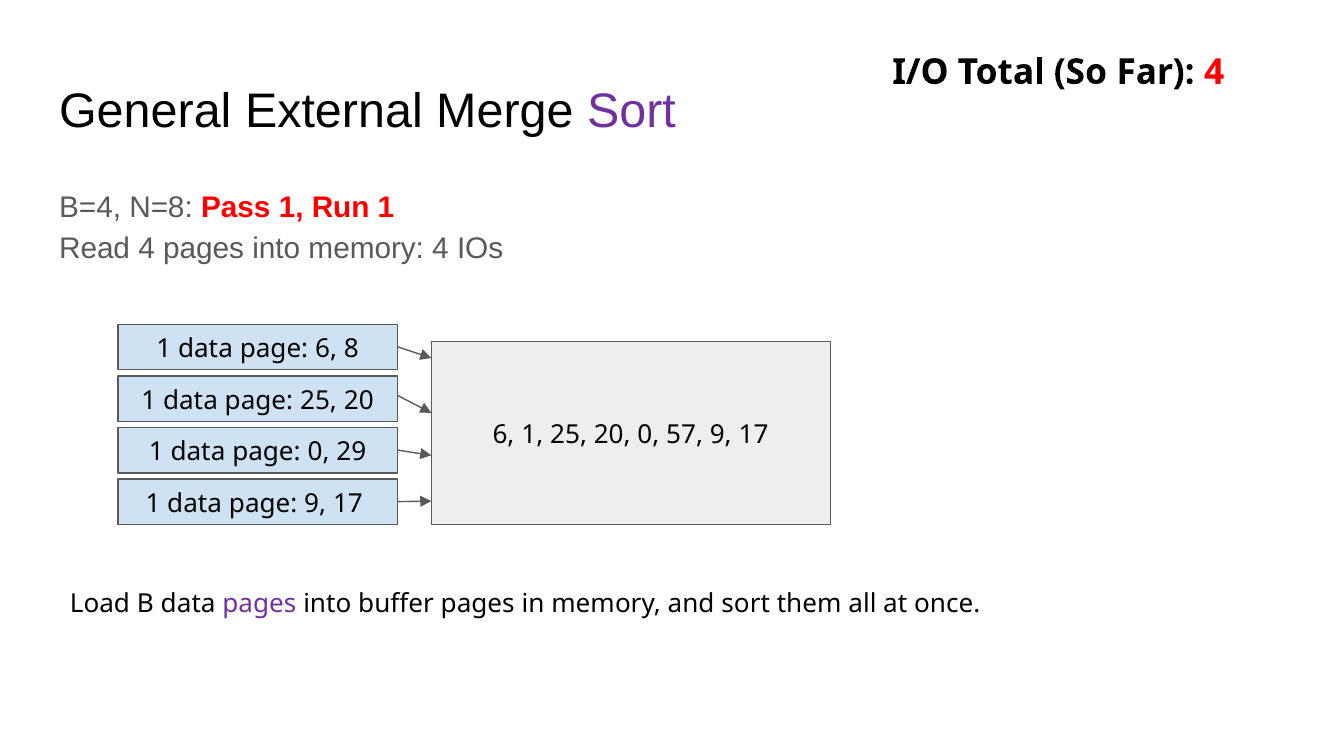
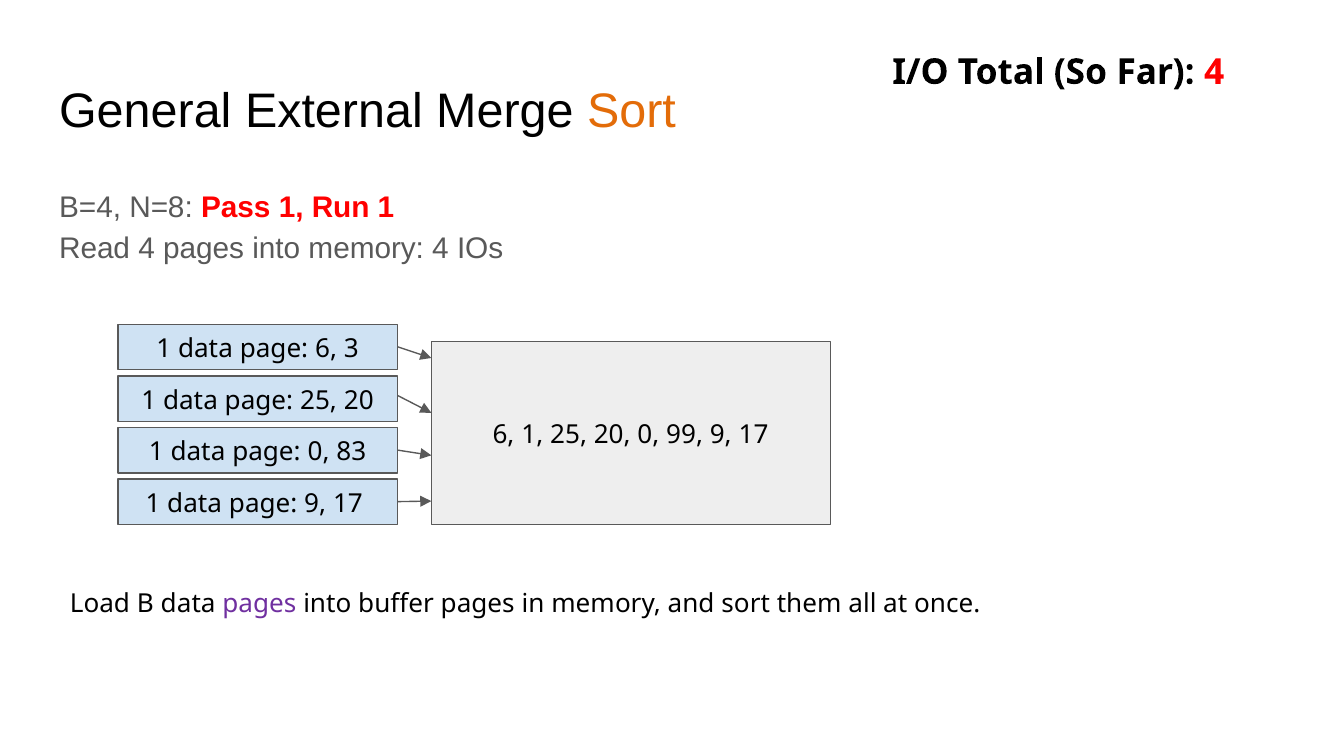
Sort colour: purple -> orange (632, 111)
8: 8 -> 3 (351, 349)
57: 57 -> 99 (685, 435)
29: 29 -> 83 (351, 452)
